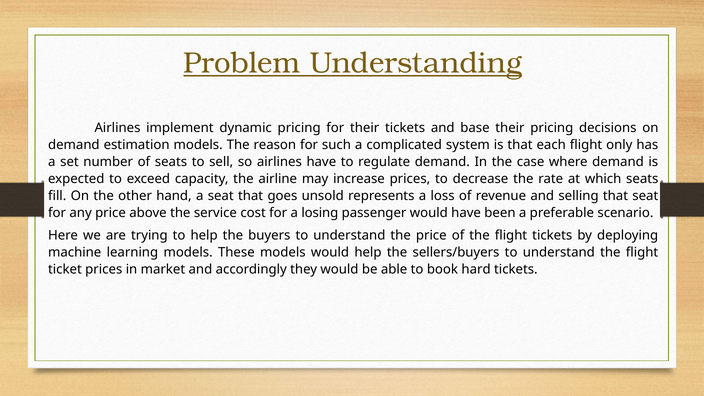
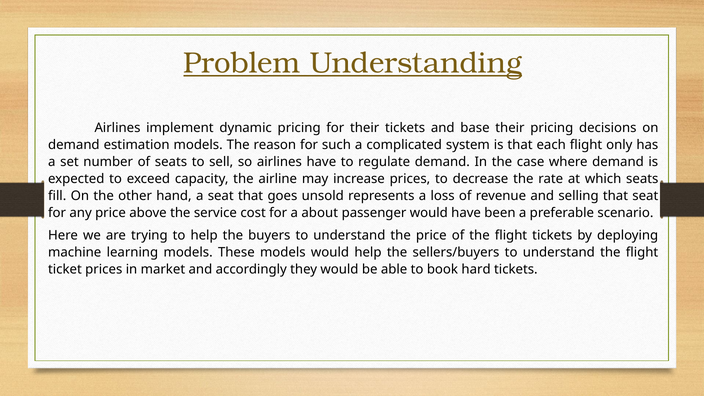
losing: losing -> about (320, 213)
